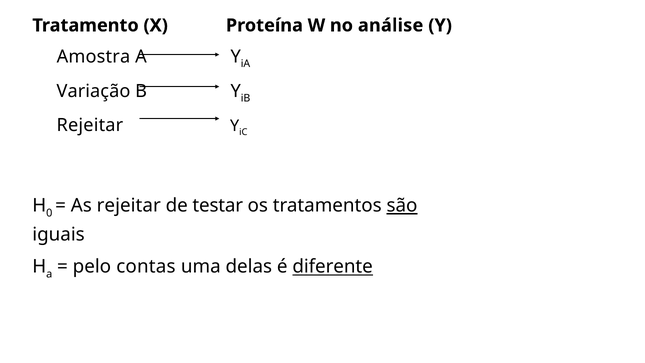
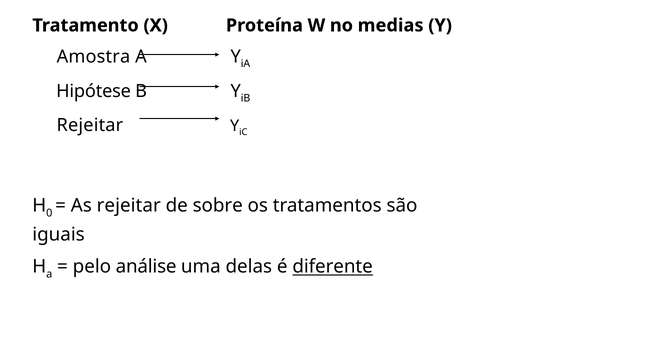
análise: análise -> medias (391, 25)
Variação: Variação -> Hipótese (94, 91)
testar: testar -> sobre (218, 206)
são underline: present -> none (402, 206)
contas: contas -> análise (146, 267)
